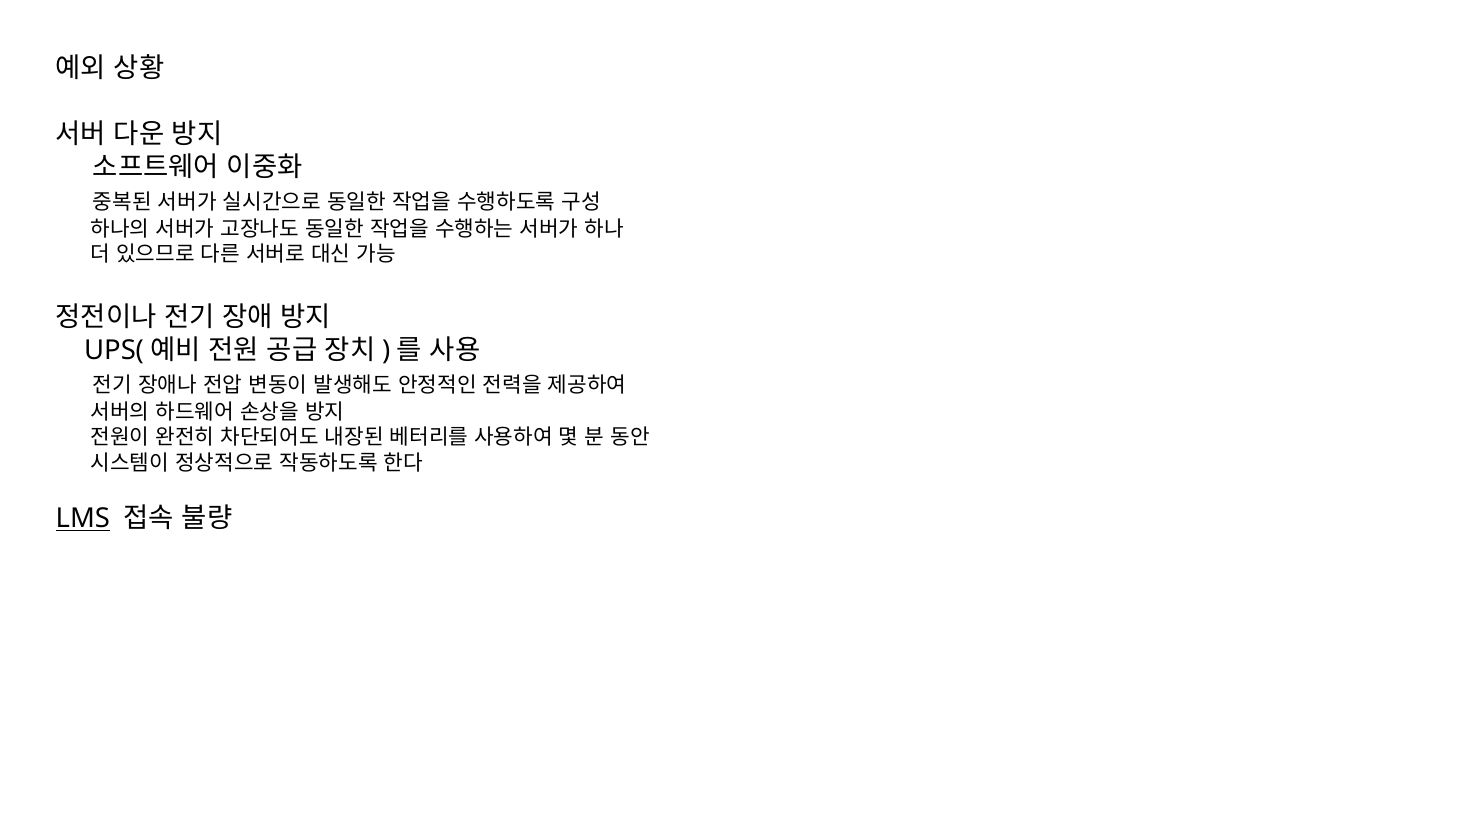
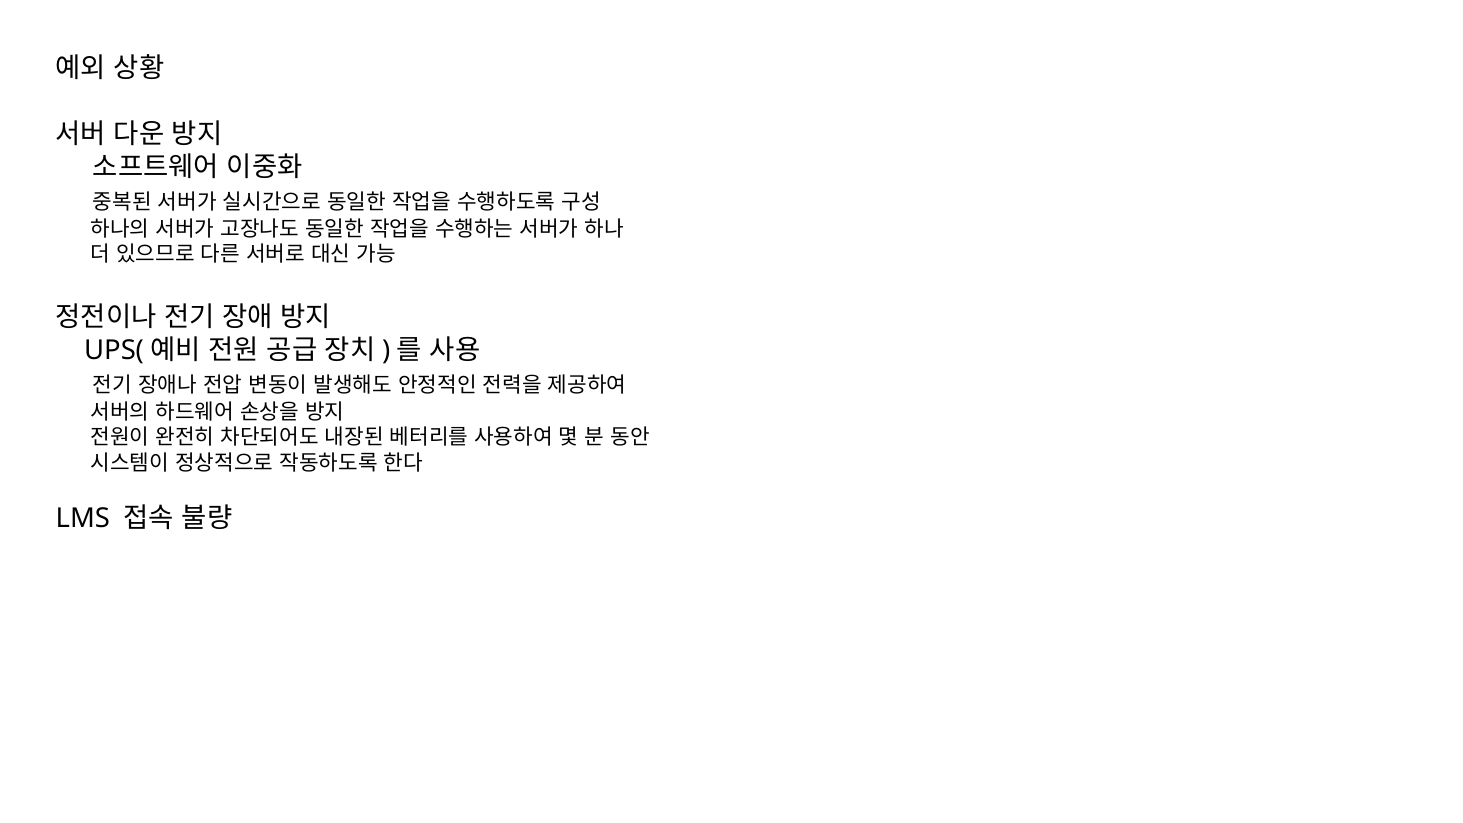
LMS underline: present -> none (83, 519)
